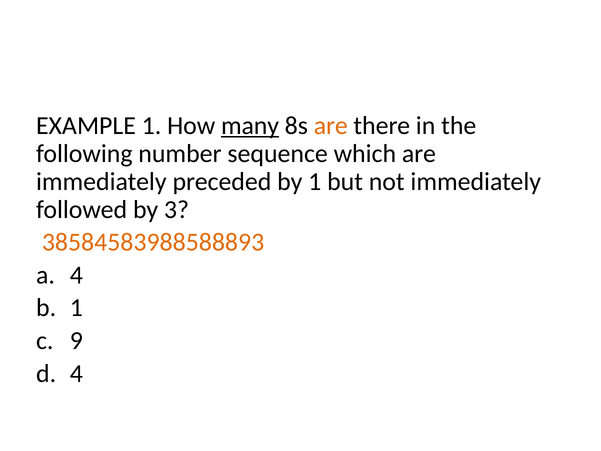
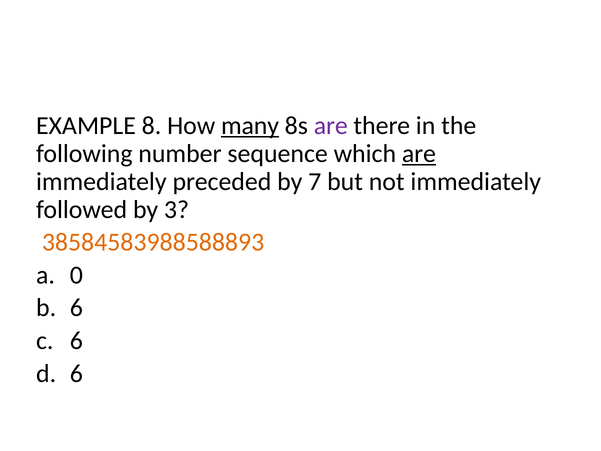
EXAMPLE 1: 1 -> 8 (152, 126)
are colour: orange -> purple (331, 126)
are underline: none -> present (419, 153)
by 1: 1 -> 7 (315, 181)
4: 4 -> 0 (76, 275)
1: 1 -> 6 (76, 308)
9: 9 -> 6 (76, 341)
4: 4 -> 6 (76, 373)
